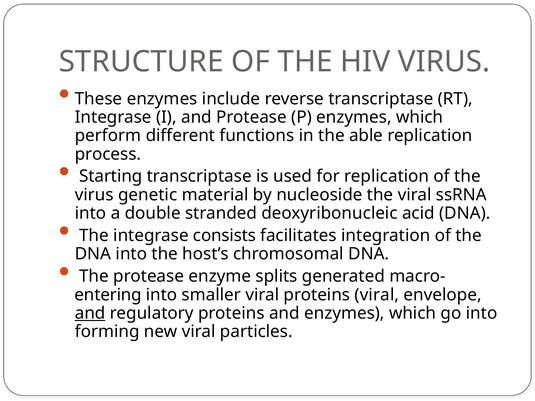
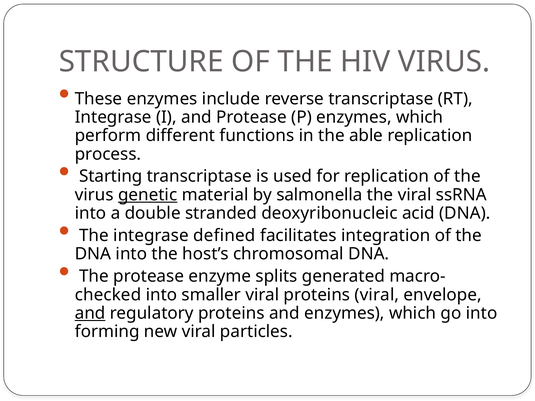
genetic underline: none -> present (148, 195)
nucleoside: nucleoside -> salmonella (319, 195)
consists: consists -> defined (224, 236)
entering: entering -> checked (108, 295)
